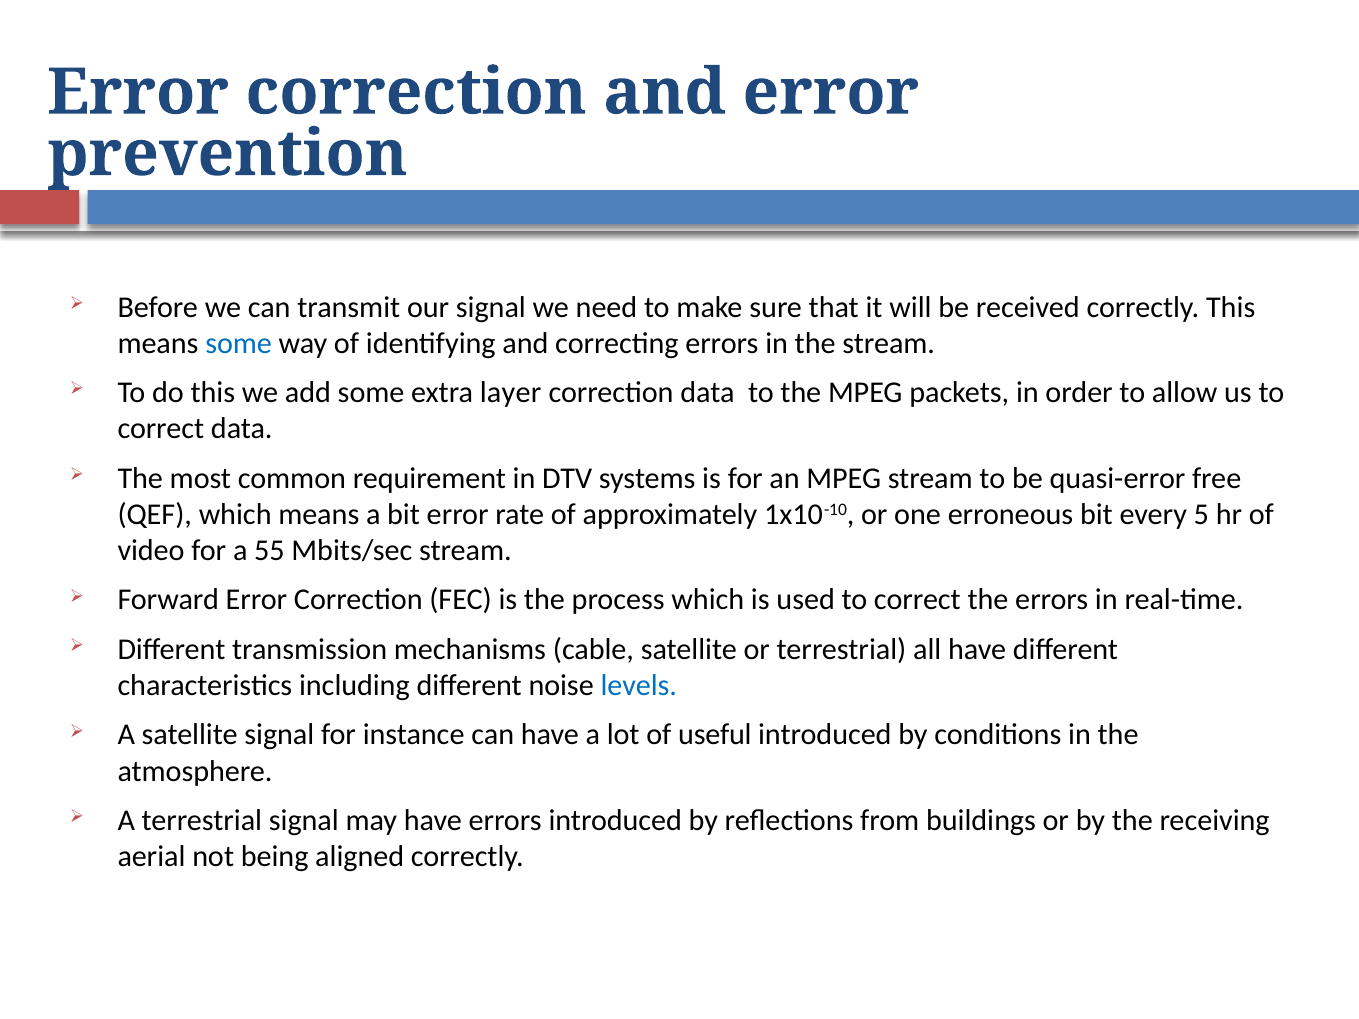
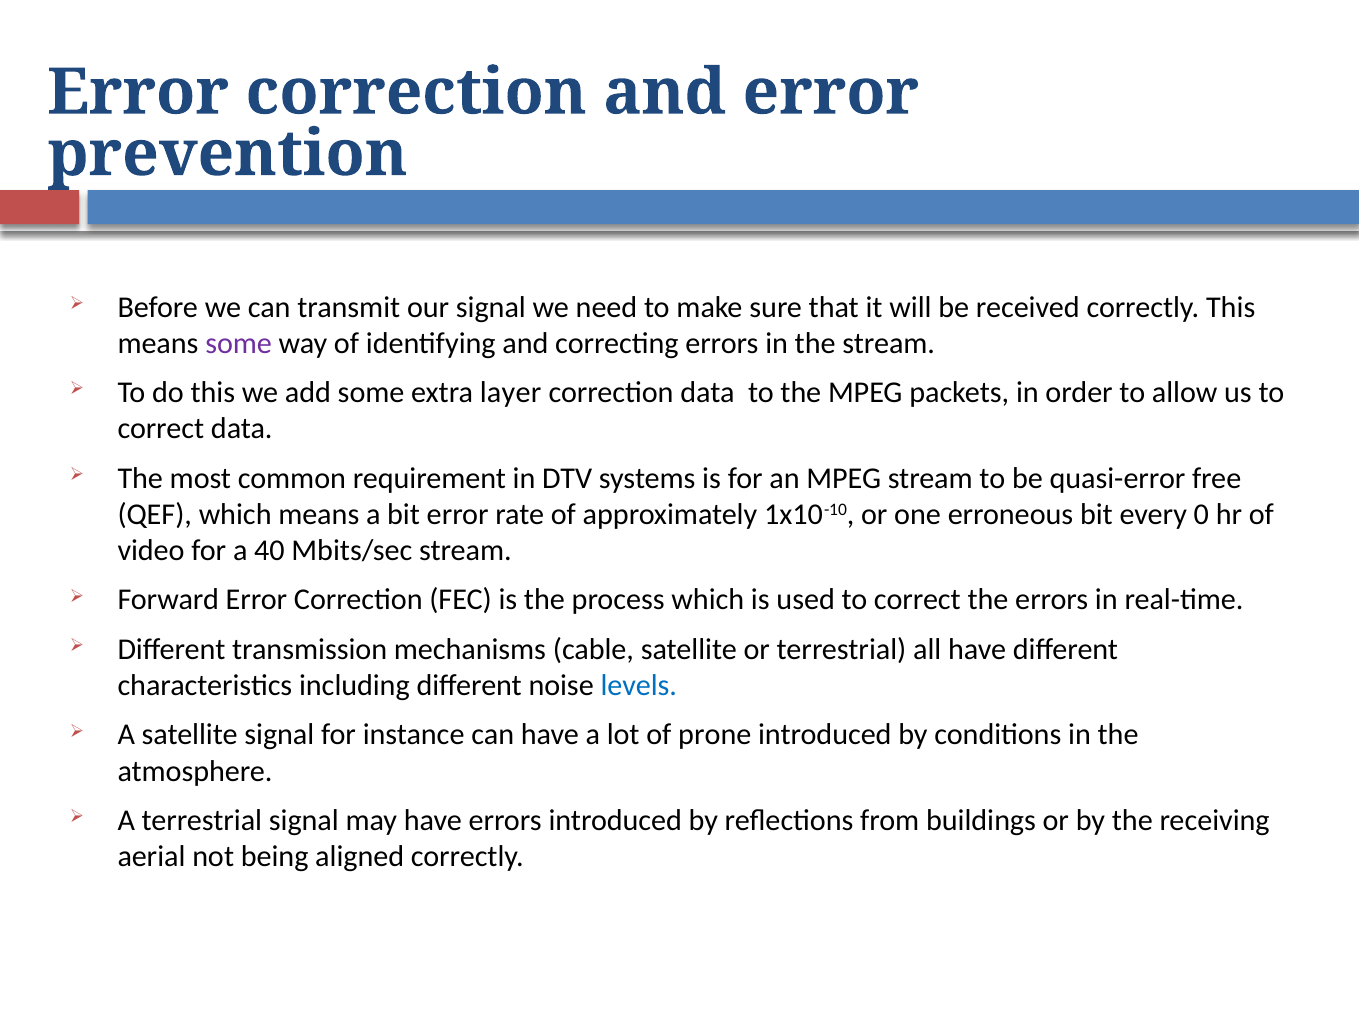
some colour: blue -> purple (239, 343)
5: 5 -> 0 (1201, 515)
55: 55 -> 40 (269, 551)
useful: useful -> prone (715, 735)
